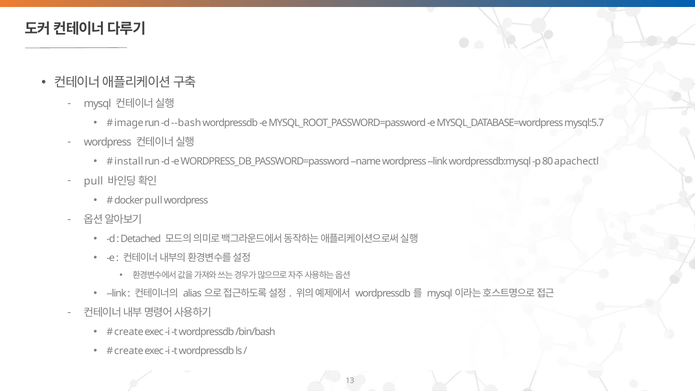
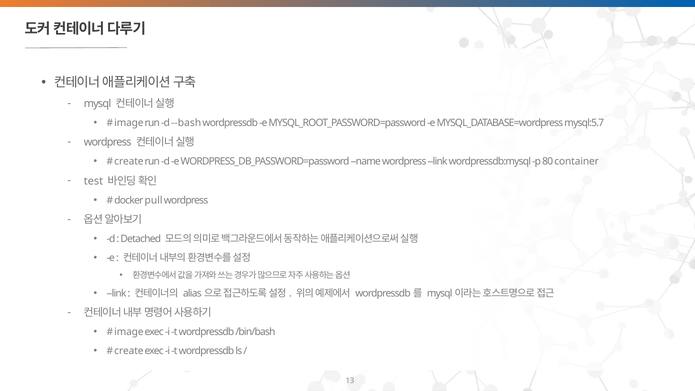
install: install -> create (129, 162)
apachectl: apachectl -> container (577, 162)
pull: pull -> test (93, 181)
create: create -> image (129, 332)
